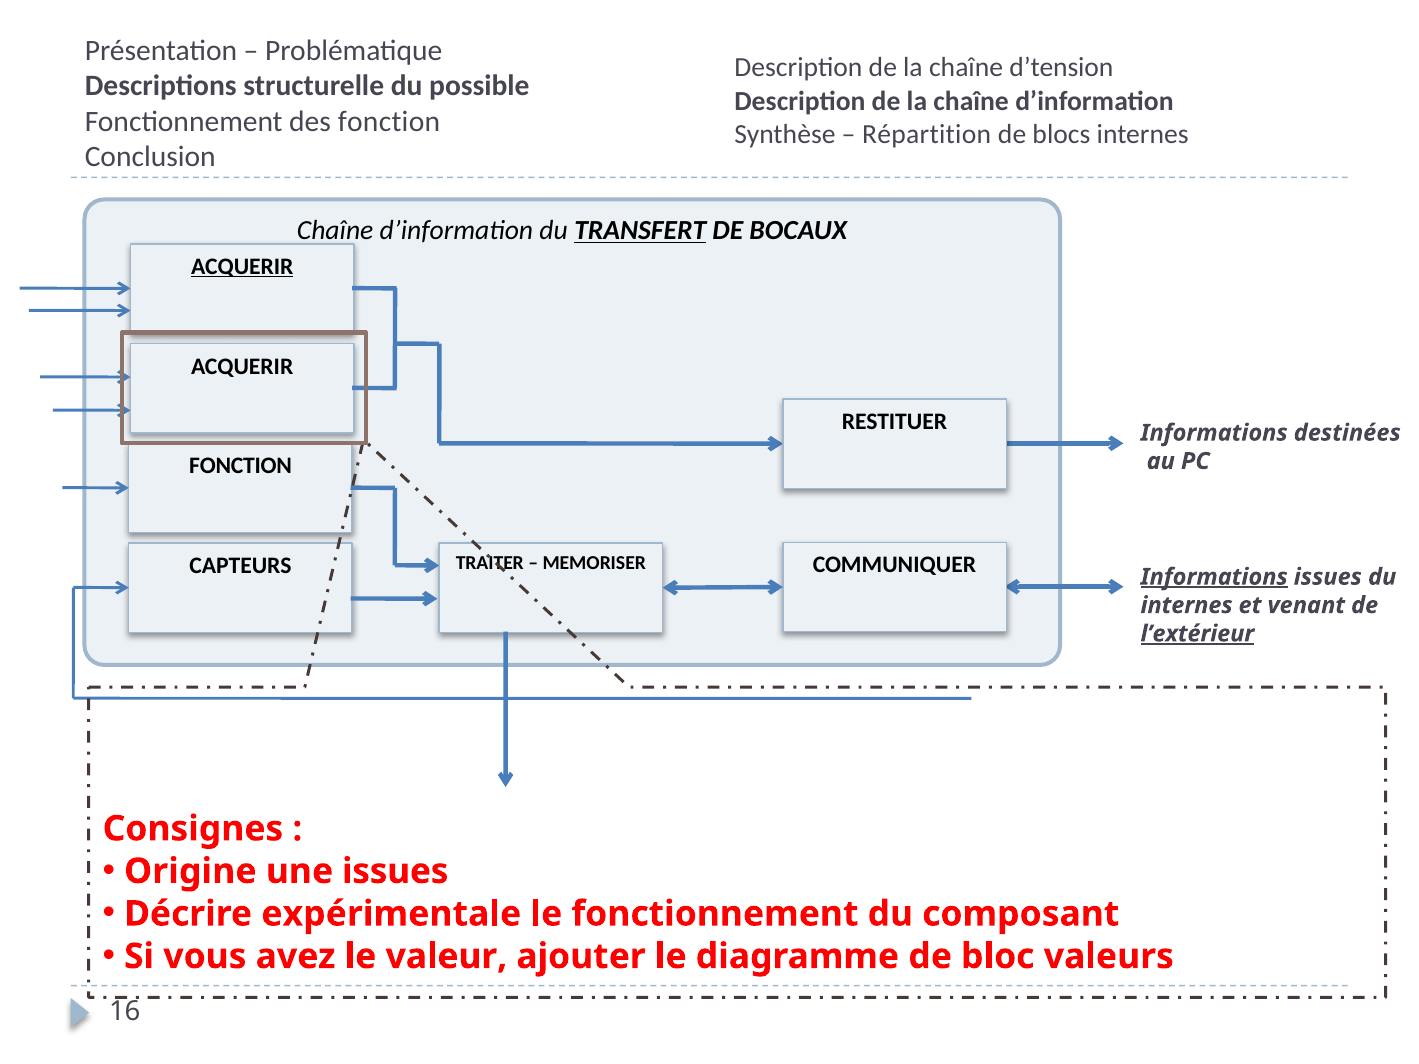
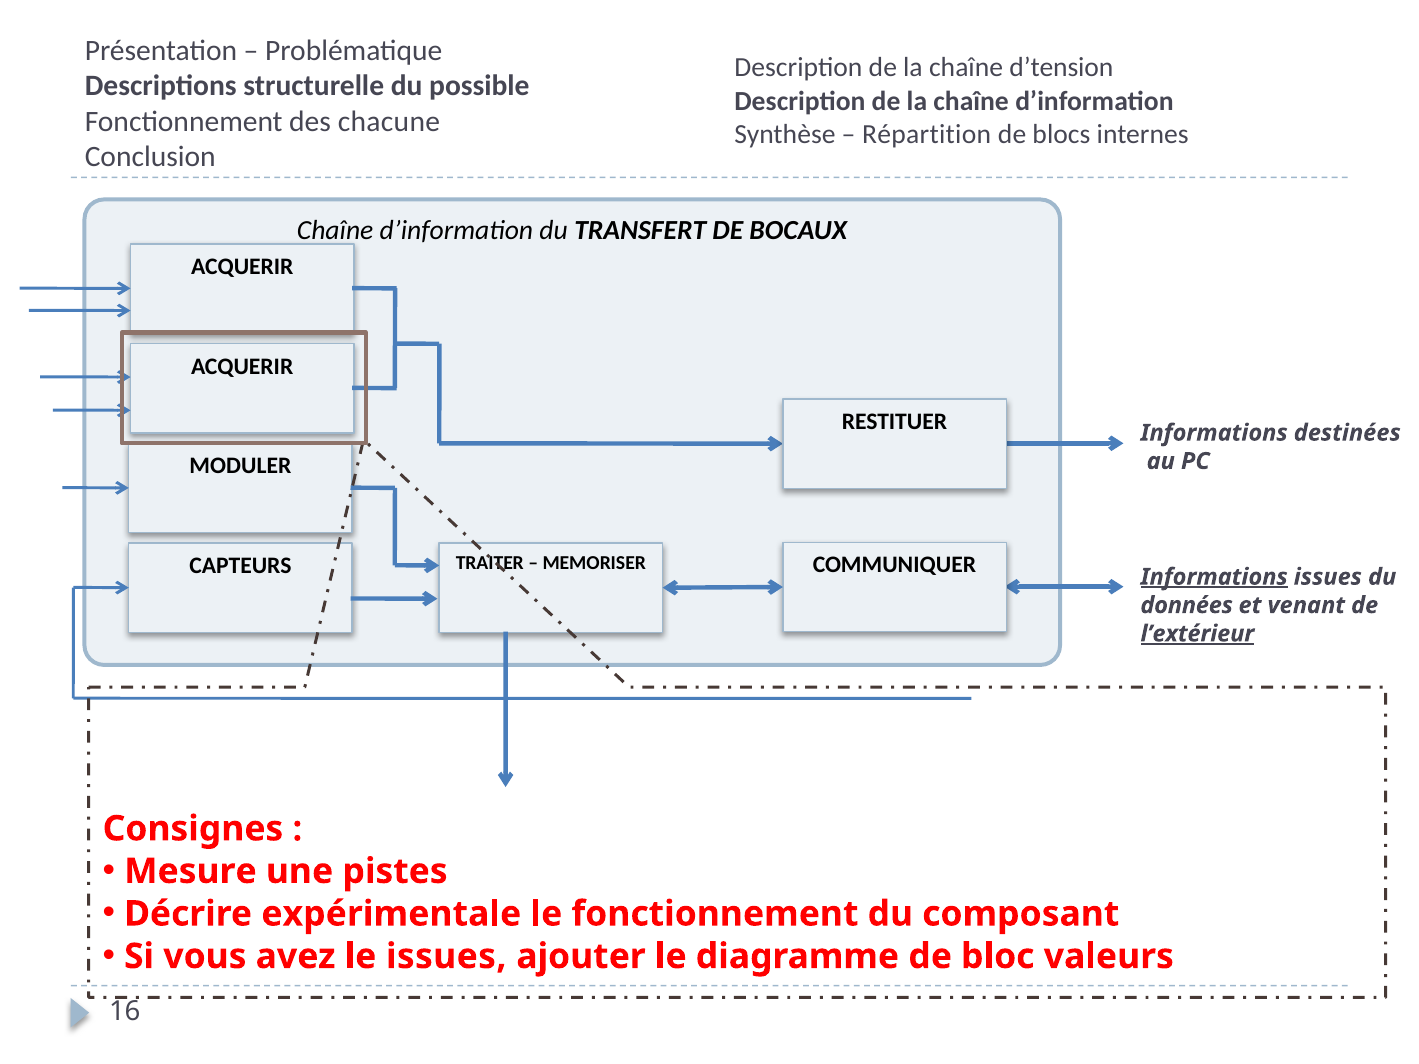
des fonction: fonction -> chacune (389, 121)
TRANSFERT underline: present -> none (640, 231)
ACQUERIR underline: present -> none (242, 267)
FONCTION: FONCTION -> MODULER (240, 466)
internes: internes -> données (1187, 605)
Origine: Origine -> Mesure (190, 871)
une issues: issues -> pistes (395, 871)
le valeur: valeur -> issues (446, 957)
